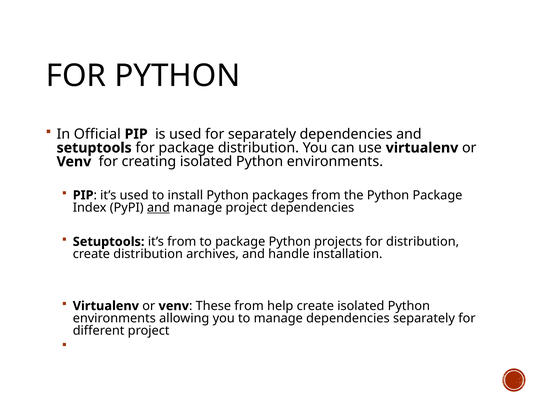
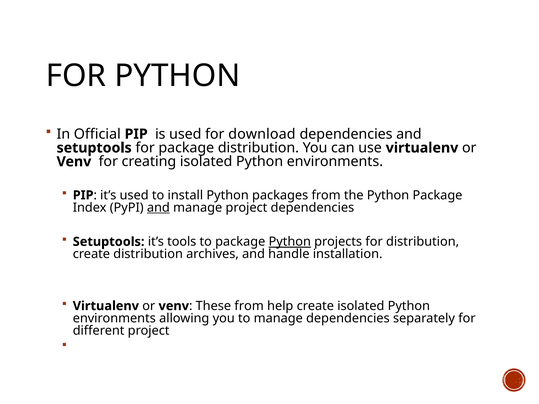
for separately: separately -> download (262, 134)
it’s from: from -> tools (182, 242)
Python underline: none -> present (290, 242)
